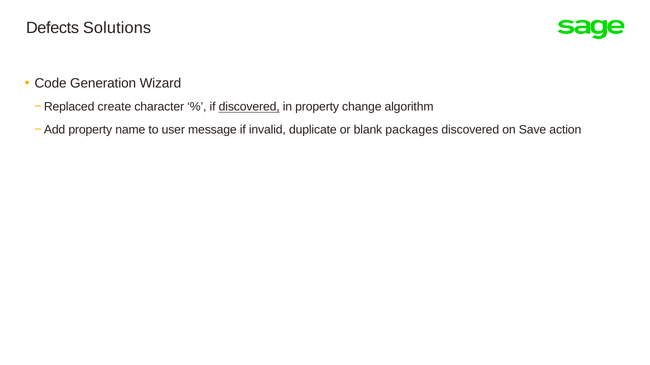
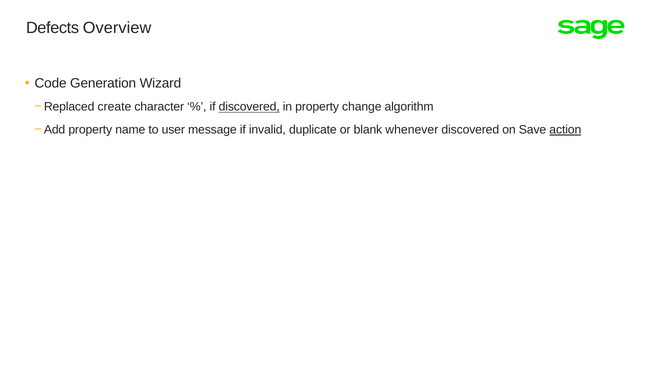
Solutions: Solutions -> Overview (117, 28)
packages: packages -> whenever (412, 130)
action underline: none -> present (565, 130)
